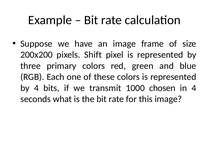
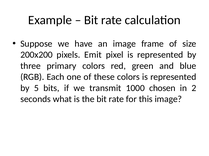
Shift: Shift -> Emit (93, 55)
by 4: 4 -> 5 (36, 88)
in 4: 4 -> 2 (194, 88)
